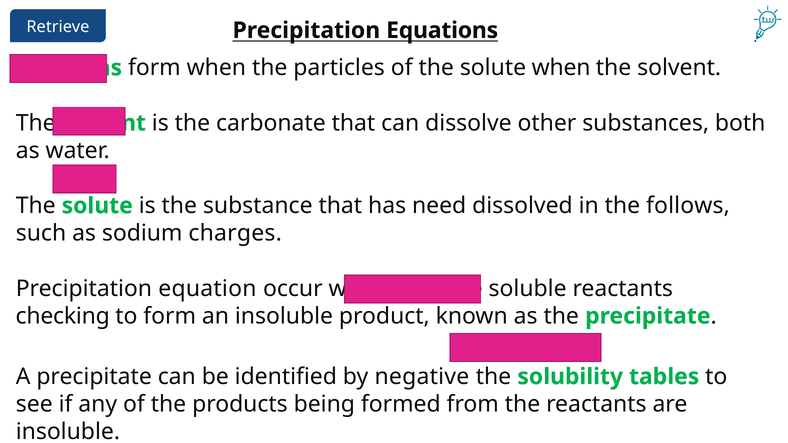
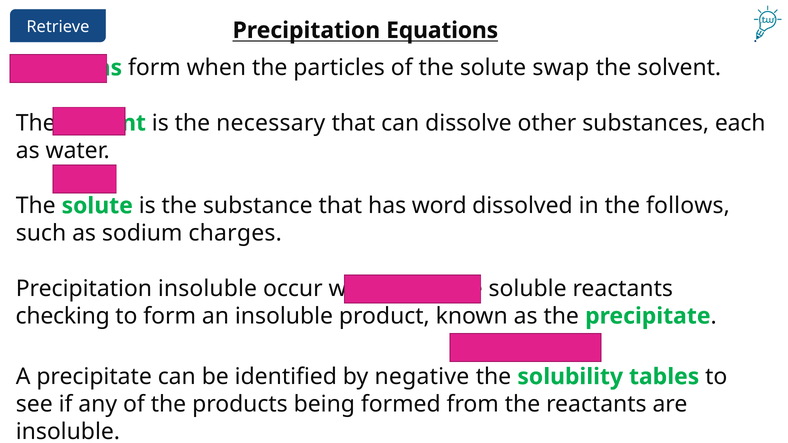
solute when: when -> swap (561, 68)
carbonate: carbonate -> necessary (271, 123)
both: both -> each (740, 123)
need: need -> word (439, 206)
Precipitation equation: equation -> insoluble (207, 289)
